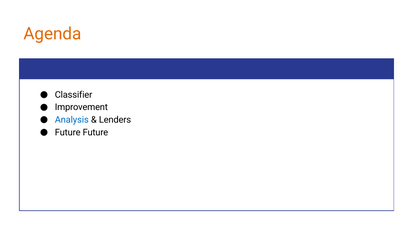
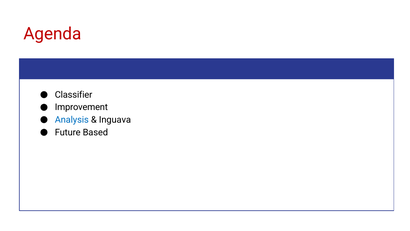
Agenda colour: orange -> red (53, 34)
Lenders: Lenders -> Inguava (115, 120)
Future Future: Future -> Based (95, 132)
